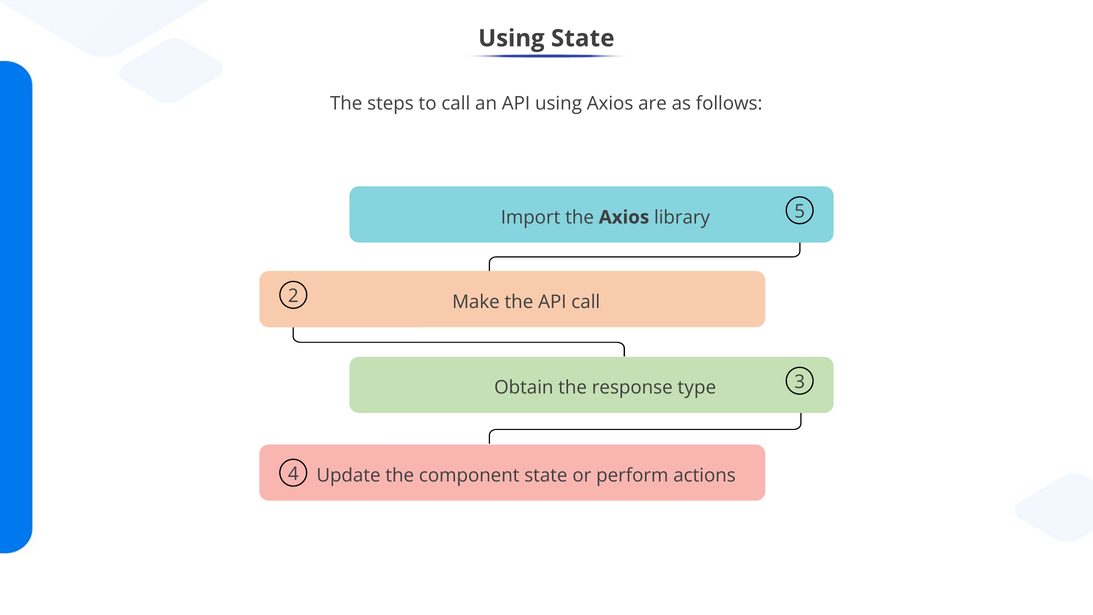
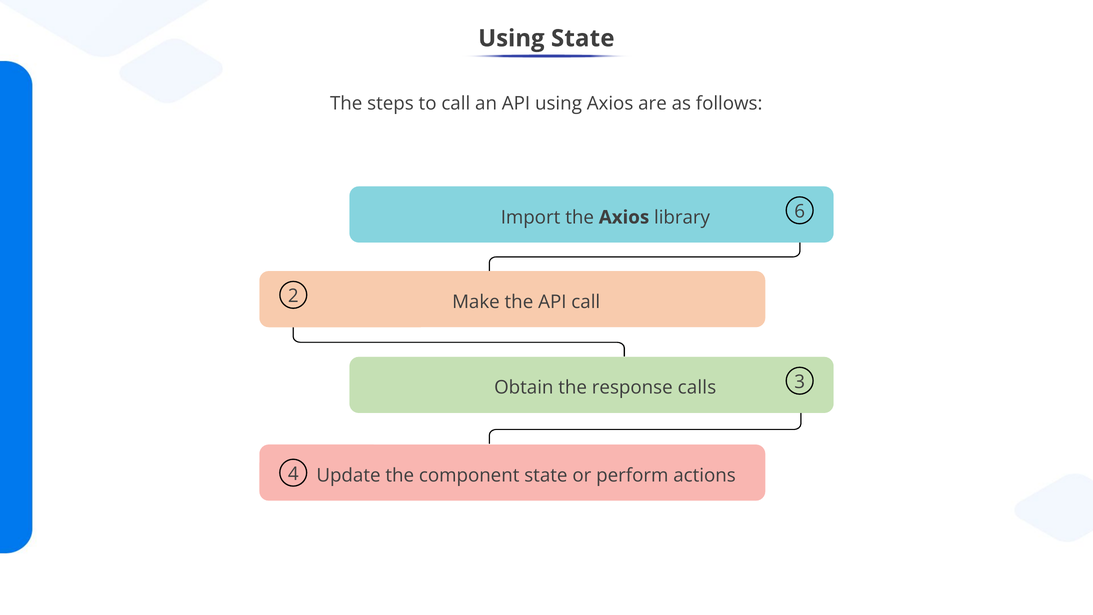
5: 5 -> 6 (800, 212)
type: type -> calls (697, 388)
